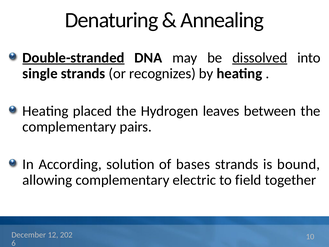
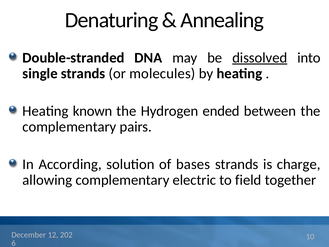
Double-stranded underline: present -> none (73, 58)
recognizes: recognizes -> molecules (162, 73)
placed: placed -> known (93, 111)
leaves: leaves -> ended (221, 111)
bound: bound -> charge (299, 164)
